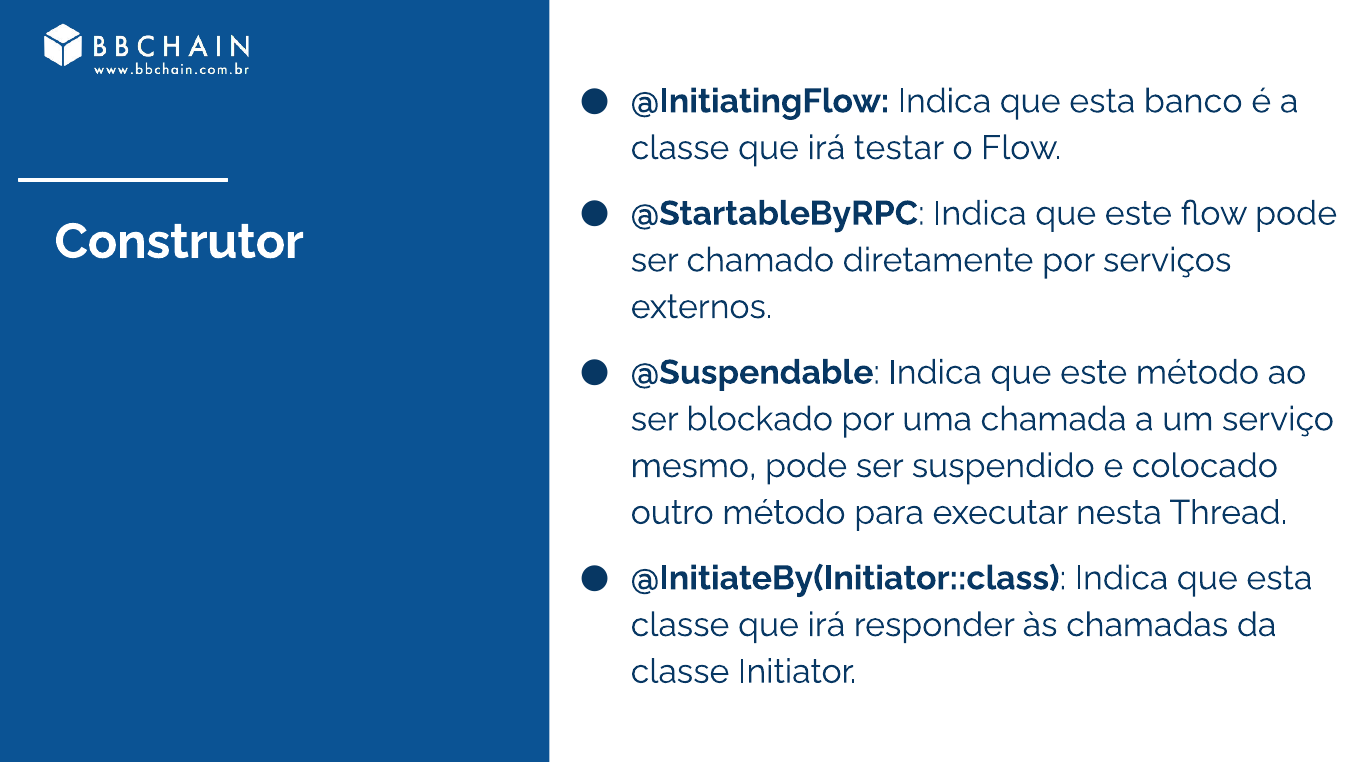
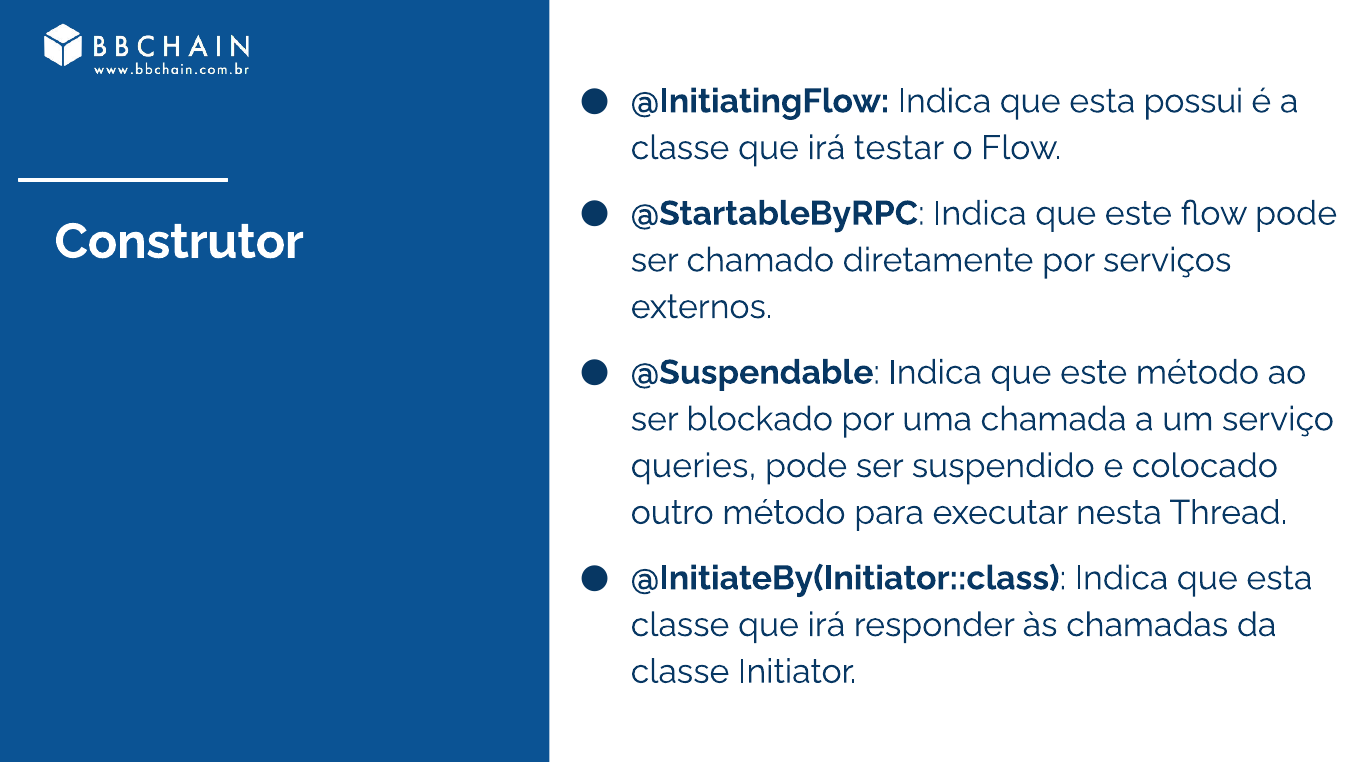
banco: banco -> possui (1193, 101)
mesmo: mesmo -> queries (693, 466)
